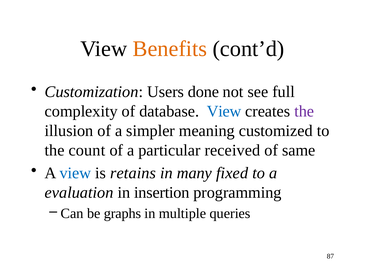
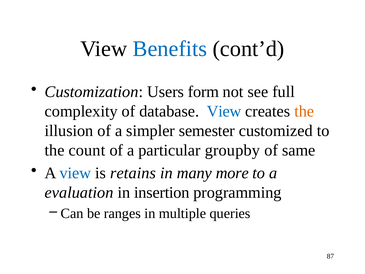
Benefits colour: orange -> blue (170, 49)
done: done -> form (203, 92)
the colour: purple -> orange (304, 111)
meaning: meaning -> semester (207, 131)
received: received -> groupby (232, 150)
fixed: fixed -> more (232, 173)
graphs: graphs -> ranges (122, 213)
